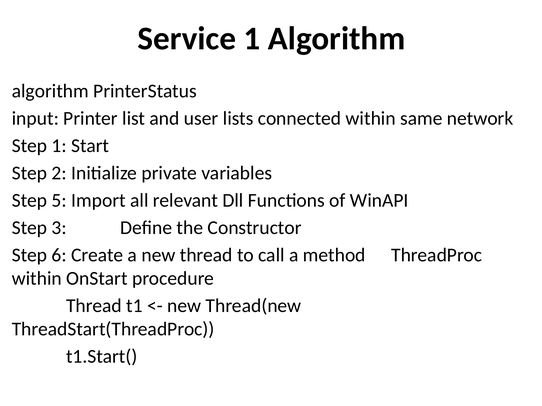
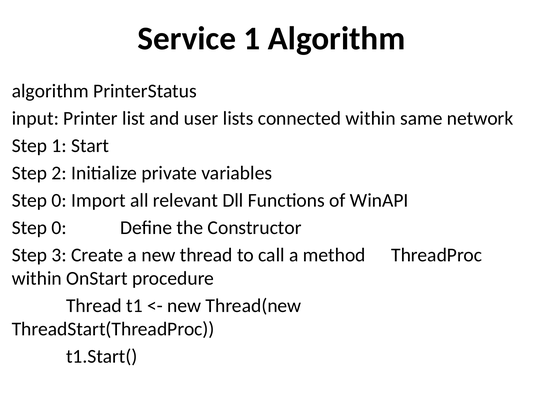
5: 5 -> 0 (59, 201)
3: 3 -> 0 (59, 228)
6: 6 -> 3 (59, 255)
